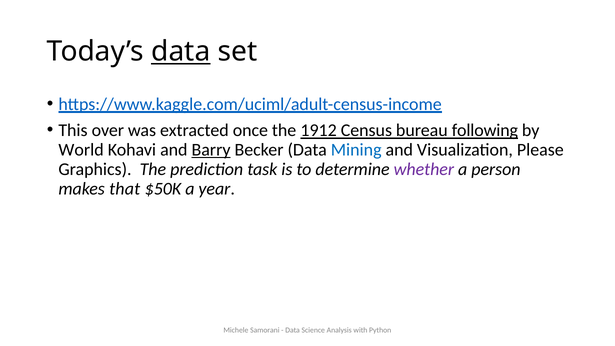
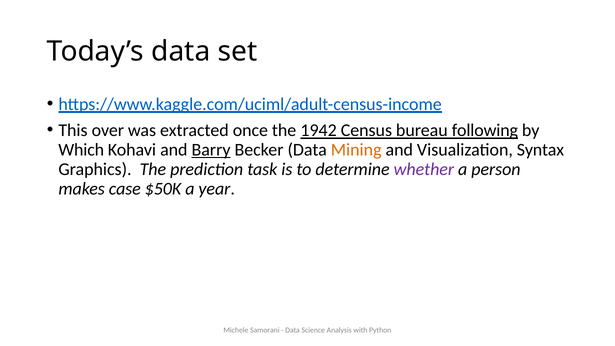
data underline: present -> none (181, 52)
1912: 1912 -> 1942 (319, 130)
World: World -> Which (81, 150)
Mining colour: blue -> orange (356, 150)
Please: Please -> Syntax (540, 150)
that: that -> case (125, 189)
